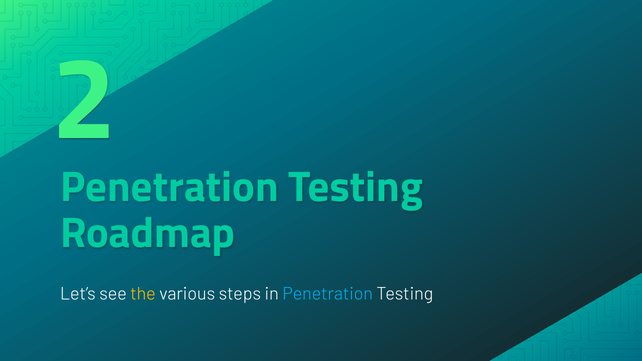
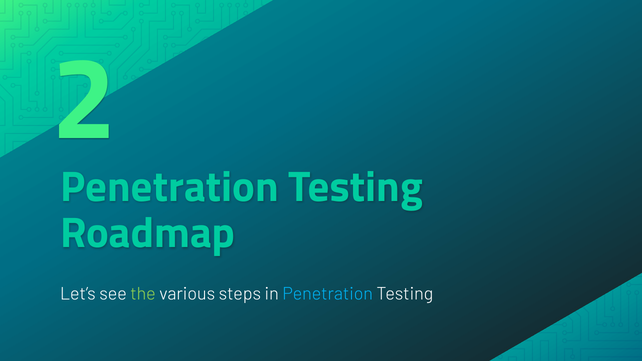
the colour: yellow -> light green (143, 294)
